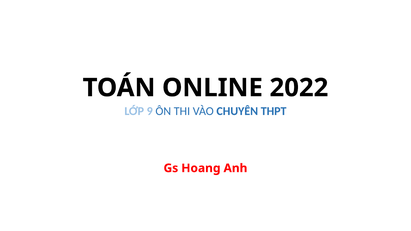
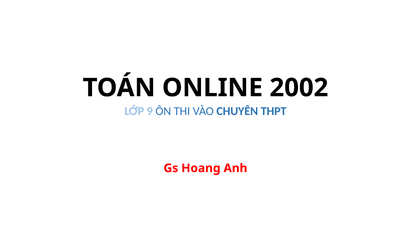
2022: 2022 -> 2002 (299, 88)
